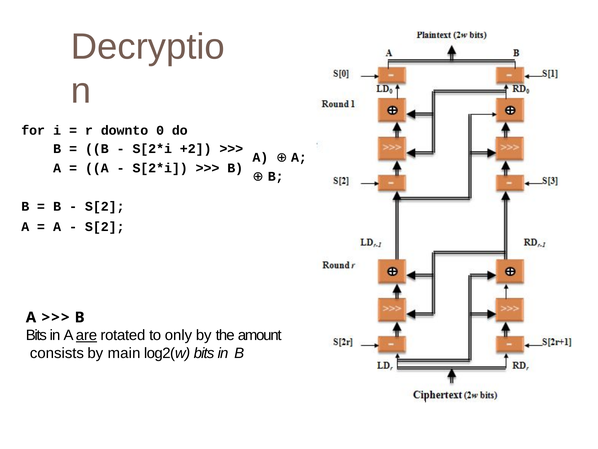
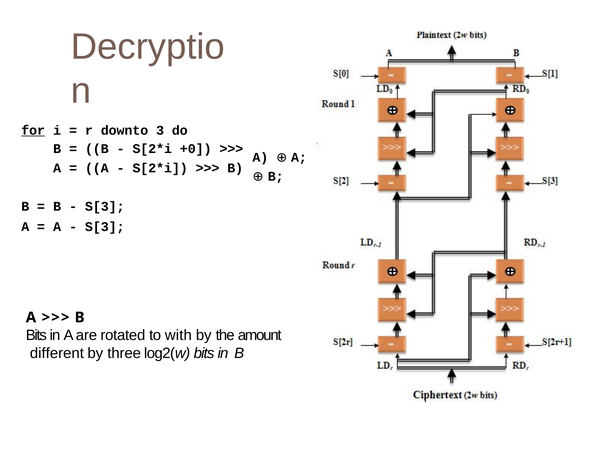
for underline: none -> present (33, 130)
0: 0 -> 3 (160, 130)
+2: +2 -> +0 (196, 149)
S[2: S[2 -> S[3 (105, 206)
S[2: S[2 -> S[3 (105, 226)
are underline: present -> none (86, 335)
only: only -> with (178, 335)
consists: consists -> different (57, 353)
main: main -> three (124, 353)
